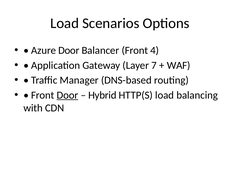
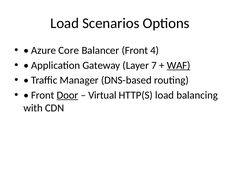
Azure Door: Door -> Core (69, 50)
WAF underline: none -> present (179, 65)
Hybrid: Hybrid -> Virtual (102, 95)
